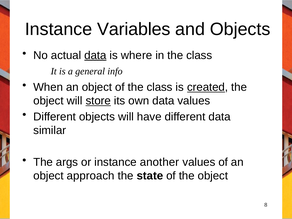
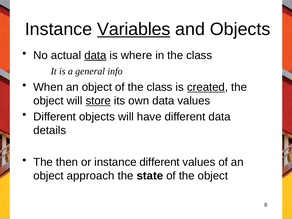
Variables underline: none -> present (134, 29)
similar: similar -> details (50, 130)
args: args -> then (67, 162)
instance another: another -> different (160, 162)
